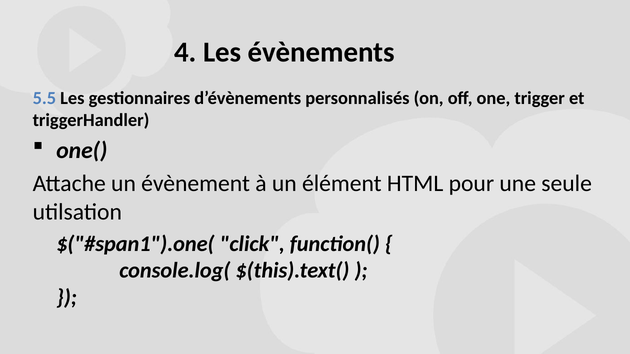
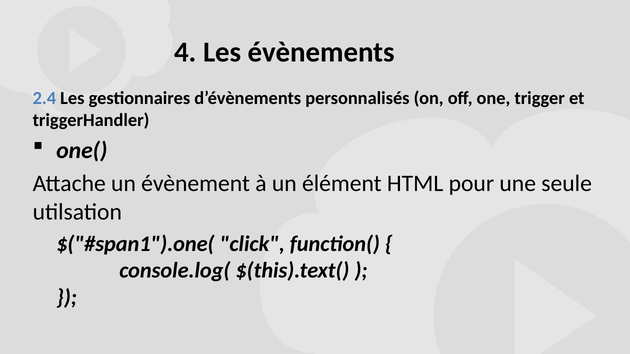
5.5: 5.5 -> 2.4 (44, 98)
